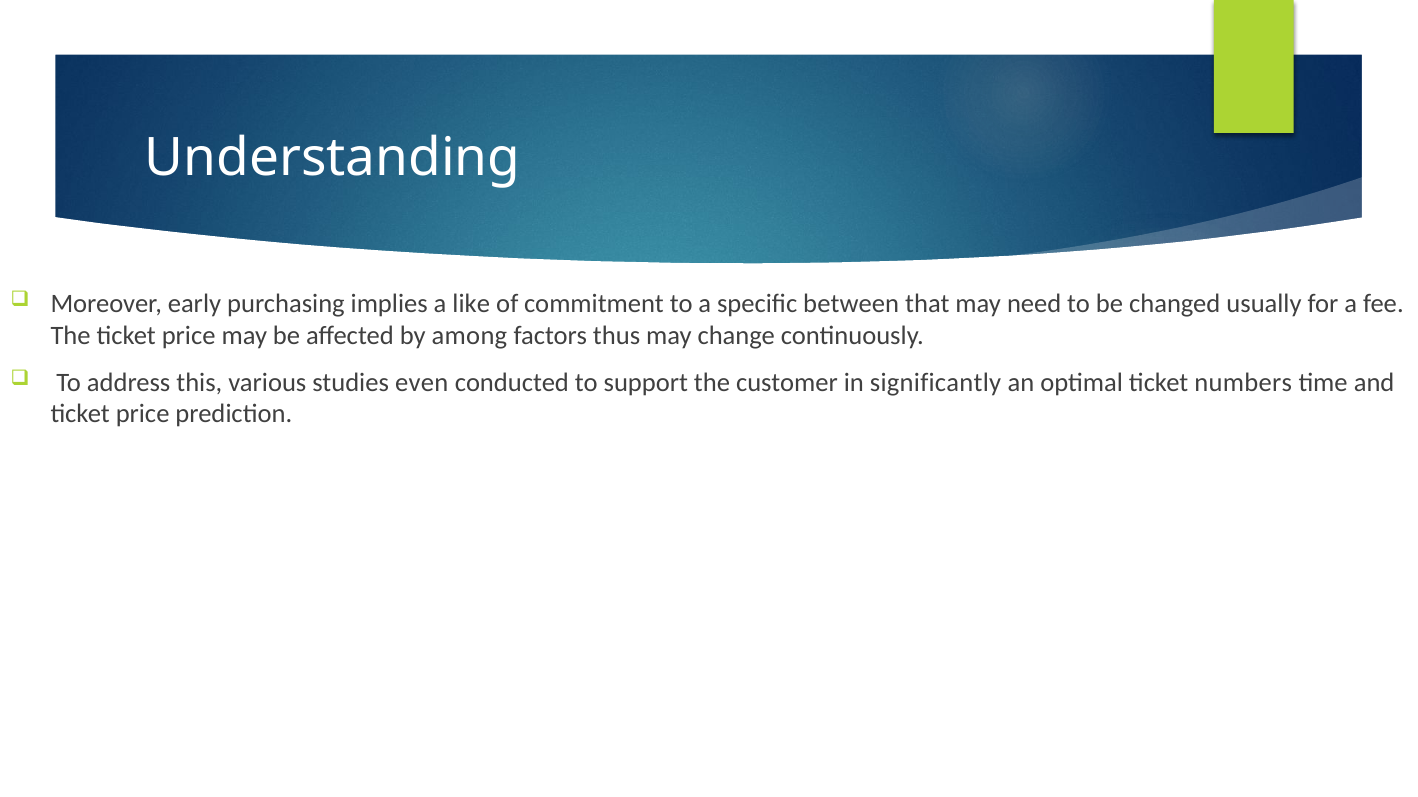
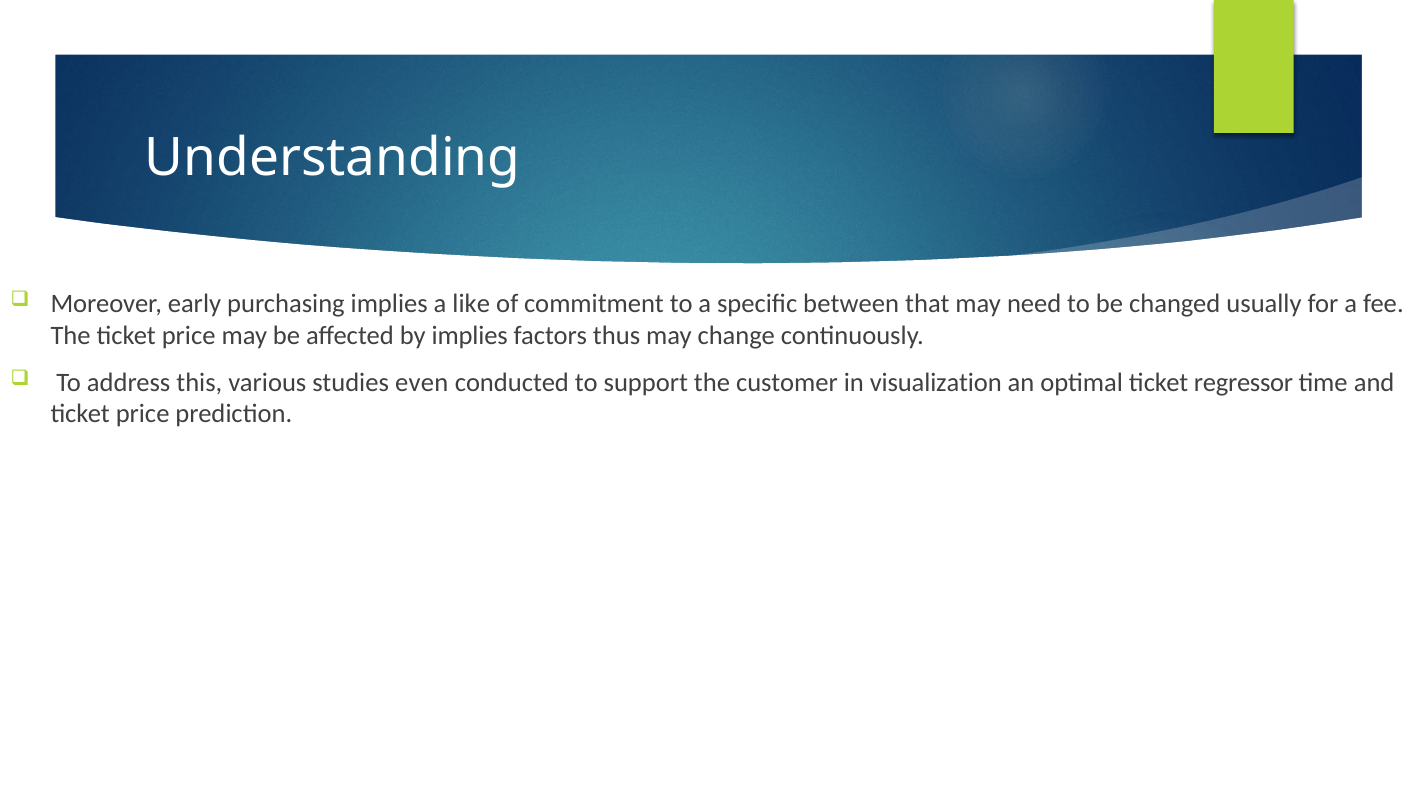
by among: among -> implies (470, 336)
significantly: significantly -> visualization (936, 383)
numbers: numbers -> regressor (1244, 383)
